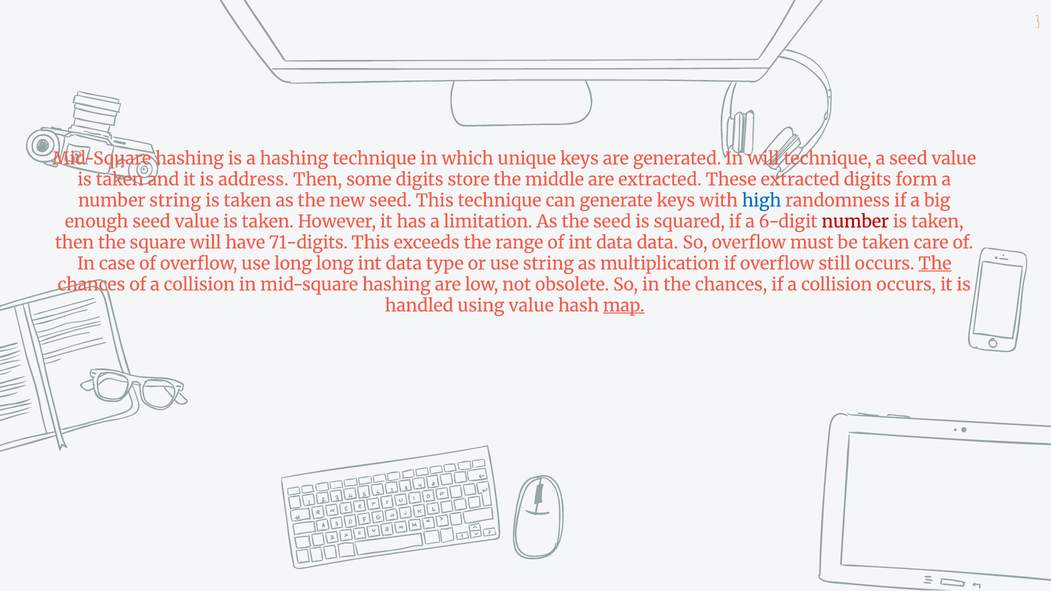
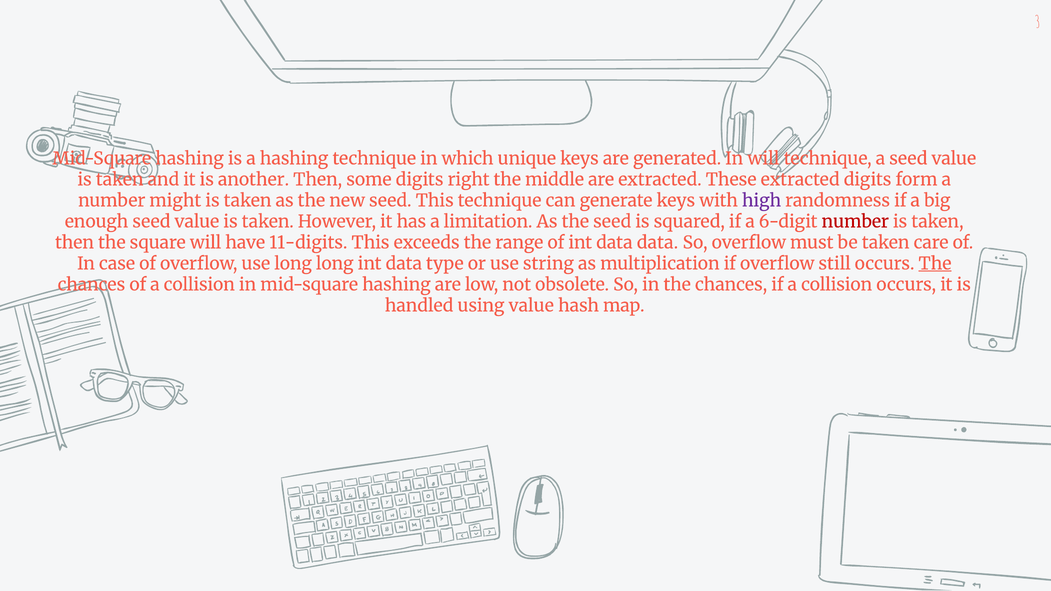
address: address -> another (253, 180)
store: store -> right (469, 180)
number string: string -> might (175, 201)
high colour: blue -> purple (762, 201)
71-digits: 71-digits -> 11-digits (308, 243)
map underline: present -> none (624, 306)
